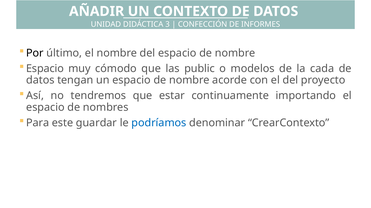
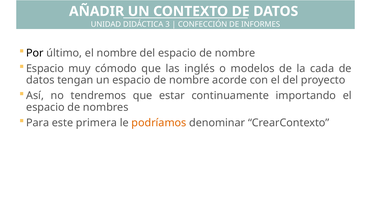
public: public -> inglés (200, 69)
guardar: guardar -> primera (96, 123)
podríamos colour: blue -> orange (159, 123)
